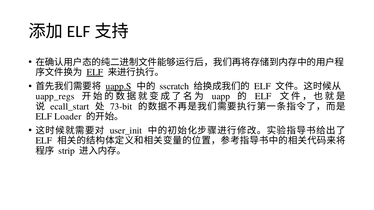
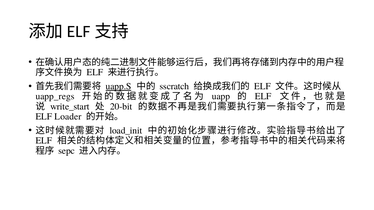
ELF underline: present -> none (95, 72)
ecall_start: ecall_start -> write_start (70, 107)
73-bit: 73-bit -> 20-bit (121, 107)
user_init: user_init -> load_init (126, 131)
strip: strip -> sepc (67, 151)
